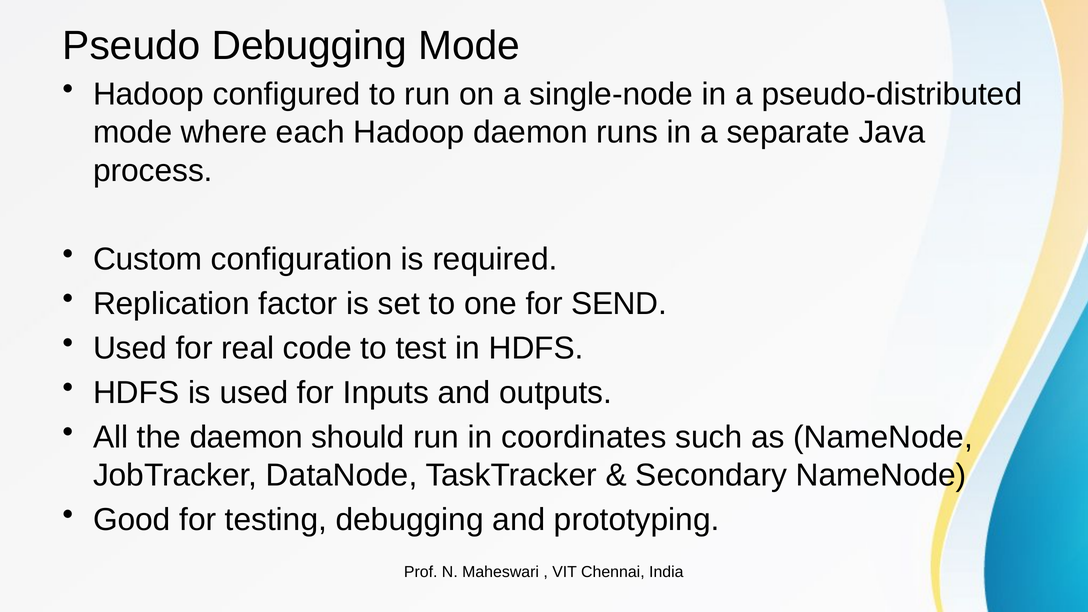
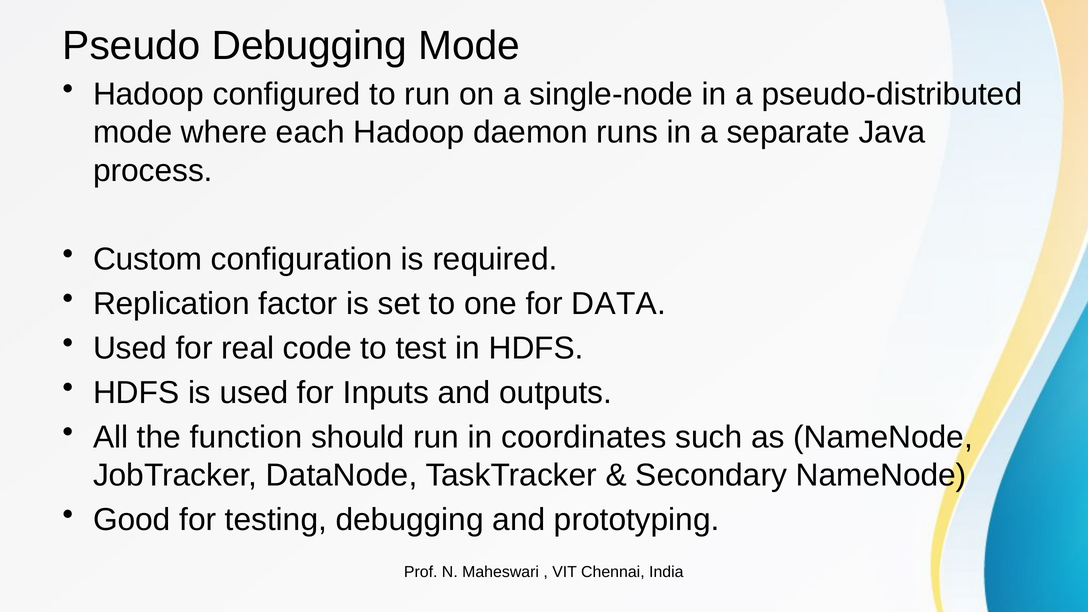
SEND: SEND -> DATA (619, 304)
the daemon: daemon -> function (246, 437)
